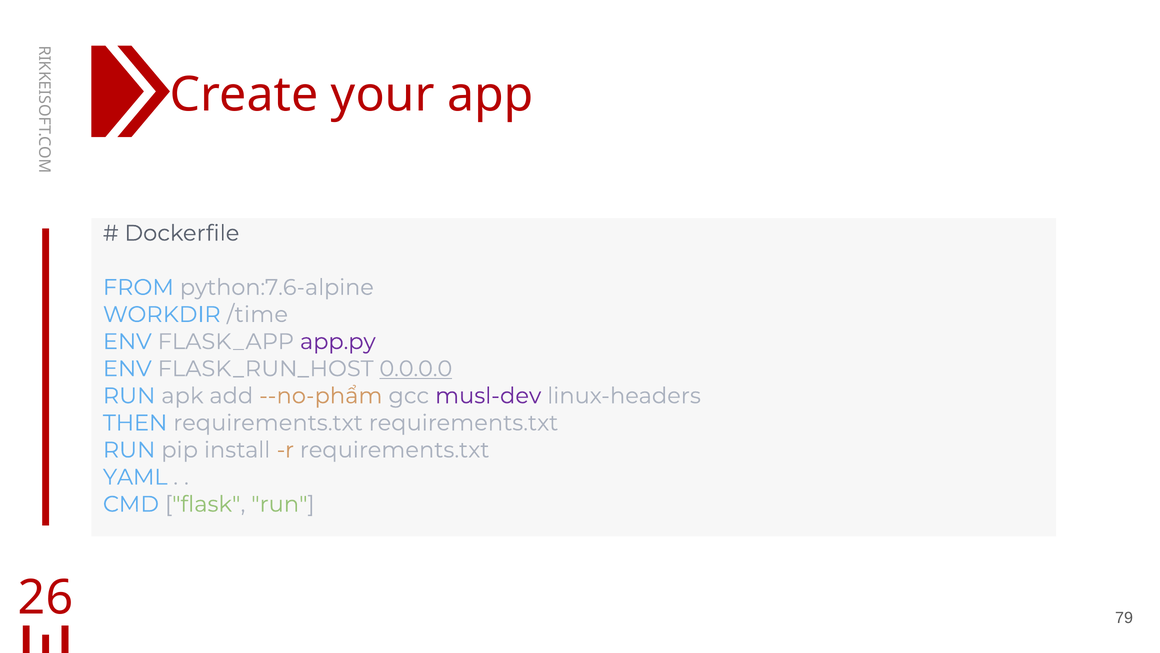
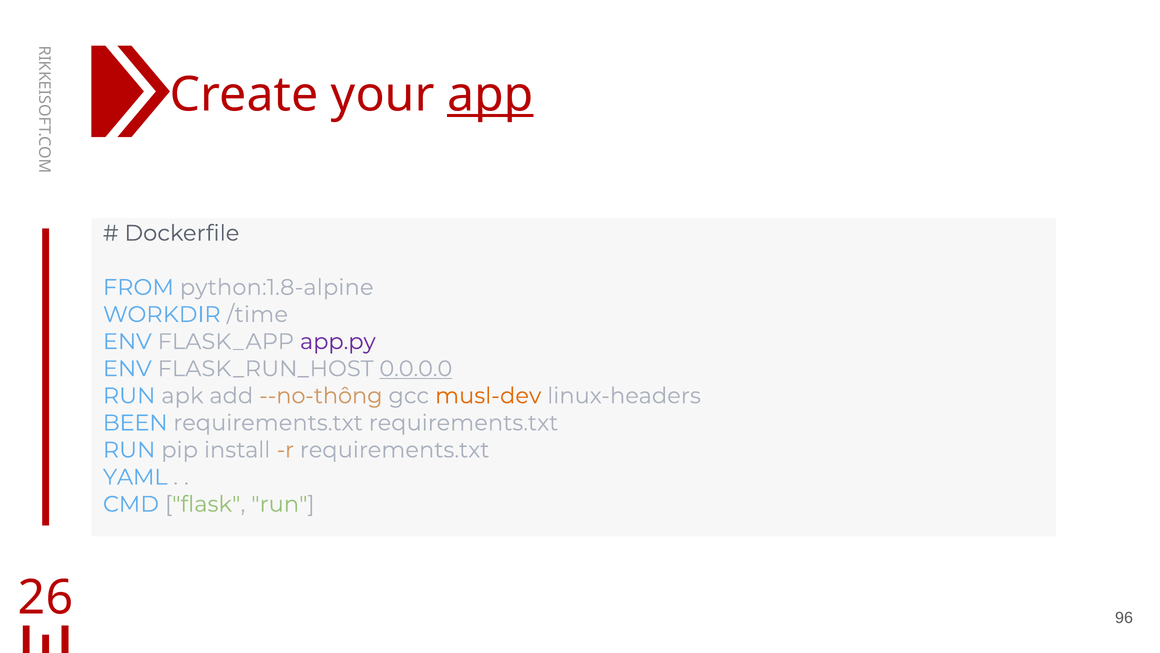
app underline: none -> present (490, 95)
python:7.6-alpine: python:7.6-alpine -> python:1.8-alpine (277, 287)
--no-phẩm: --no-phẩm -> --no-thông (321, 396)
musl-dev colour: purple -> orange (488, 396)
THEN: THEN -> BEEN (135, 423)
79: 79 -> 96 (1124, 618)
